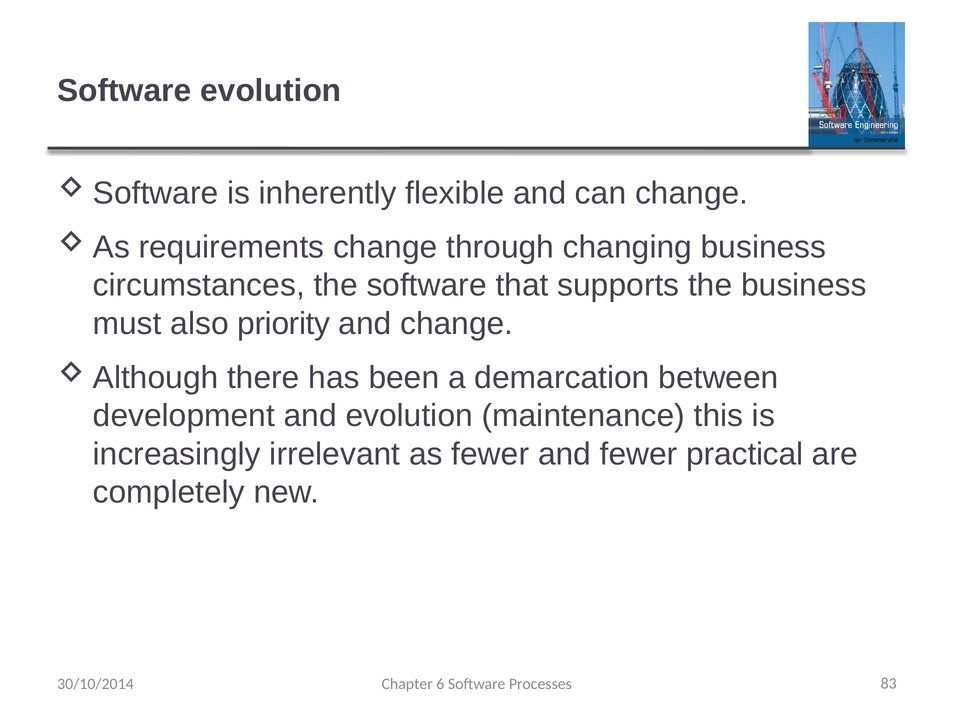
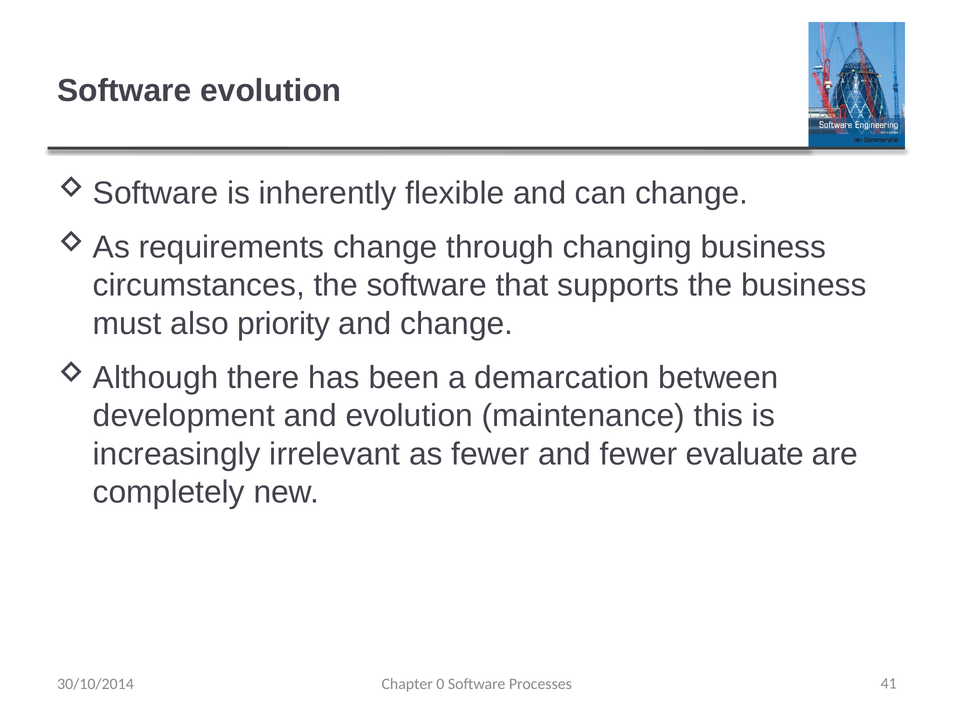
practical: practical -> evaluate (745, 454)
6: 6 -> 0 (440, 683)
83: 83 -> 41 (889, 683)
